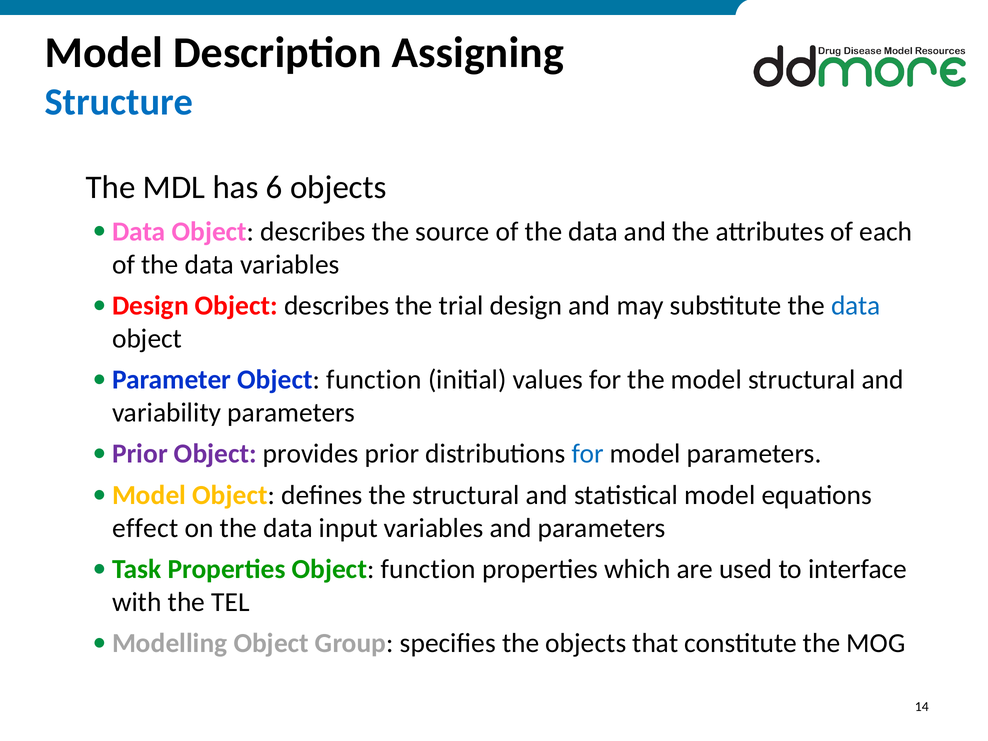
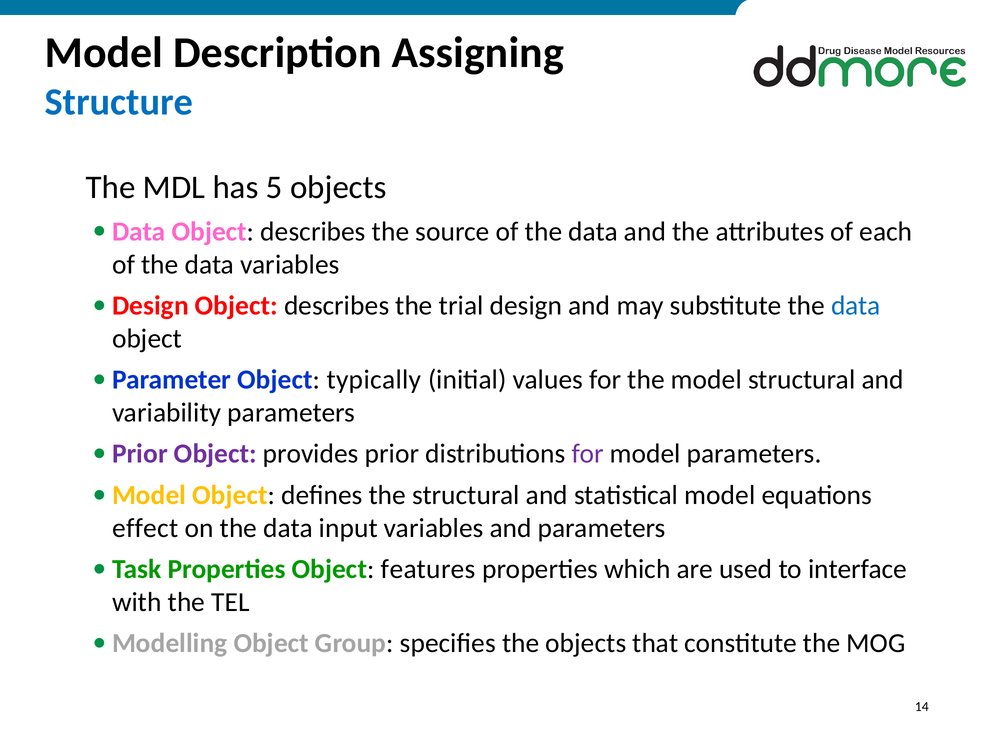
6: 6 -> 5 (274, 187)
Parameter Object function: function -> typically (374, 380)
for colour: blue -> purple (588, 454)
Properties Object function: function -> features (428, 569)
